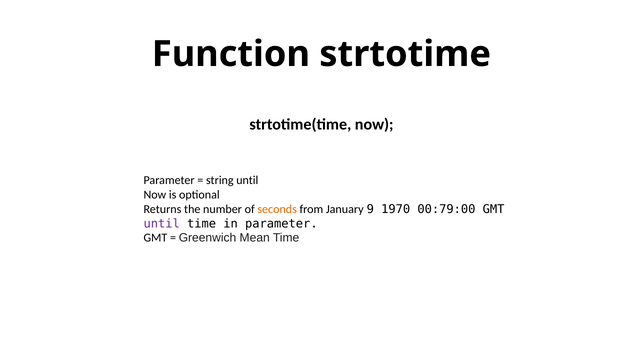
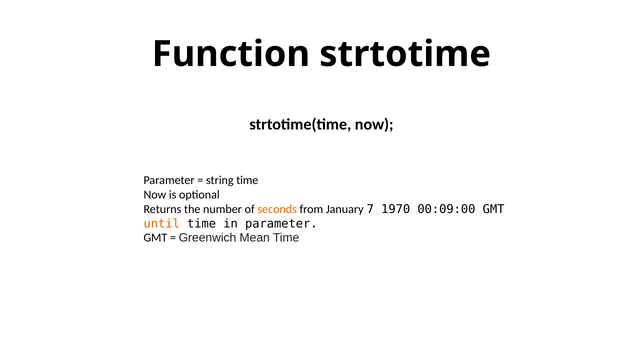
string until: until -> time (247, 180)
9: 9 -> 7 (370, 209)
00:79:00: 00:79:00 -> 00:09:00 (446, 209)
until colour: purple -> orange (162, 223)
